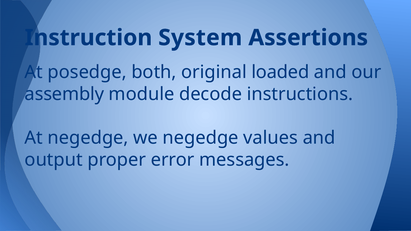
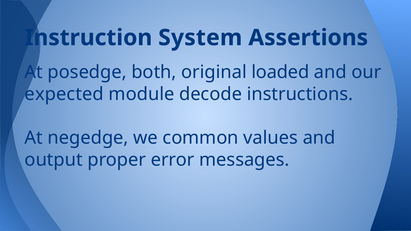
assembly: assembly -> expected (64, 94)
we negedge: negedge -> common (201, 138)
